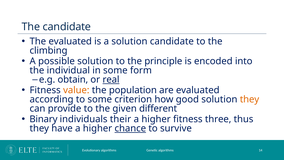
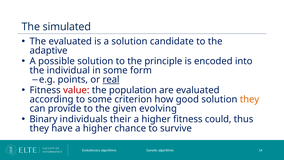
The candidate: candidate -> simulated (67, 27)
climbing: climbing -> adaptive (49, 51)
obtain: obtain -> points (73, 80)
value colour: orange -> red (76, 90)
different: different -> evolving (158, 108)
three: three -> could (218, 119)
chance underline: present -> none (130, 128)
